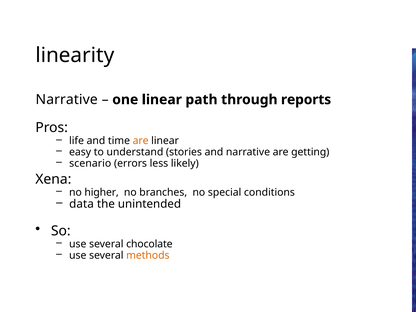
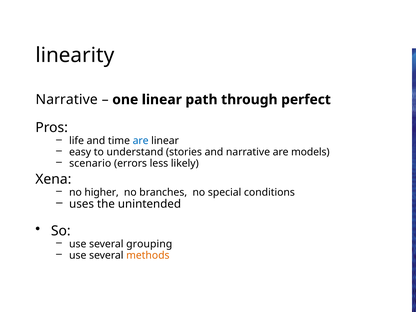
reports: reports -> perfect (306, 100)
are colour: orange -> blue (141, 141)
getting: getting -> models (310, 152)
data: data -> uses (82, 204)
chocolate: chocolate -> grouping (149, 244)
